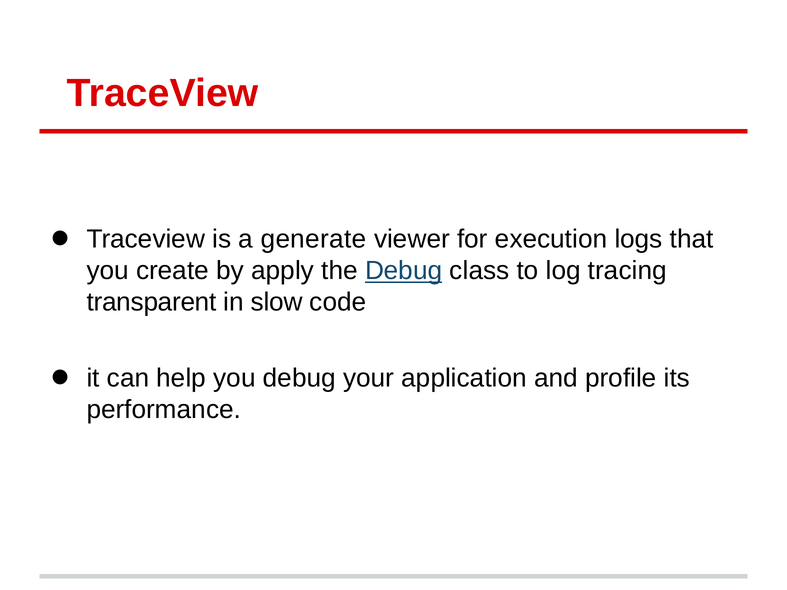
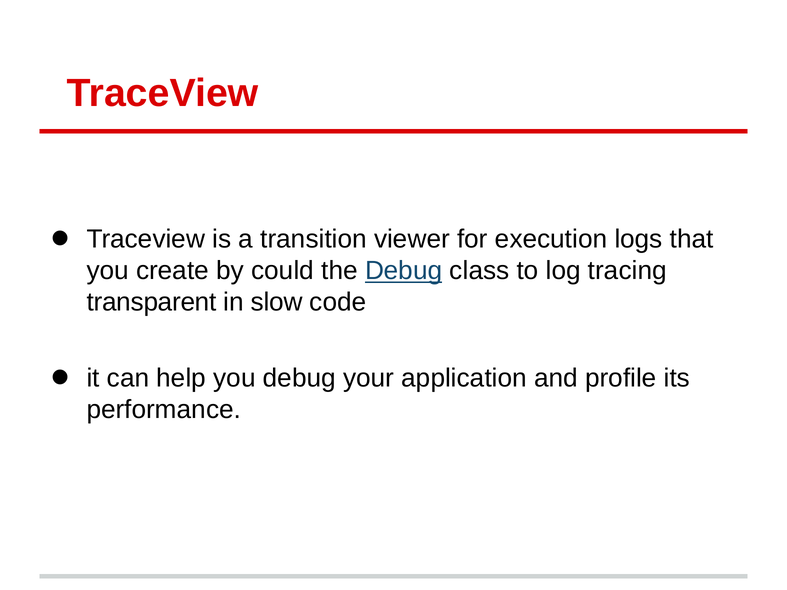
generate: generate -> transition (314, 239)
apply: apply -> could (283, 271)
